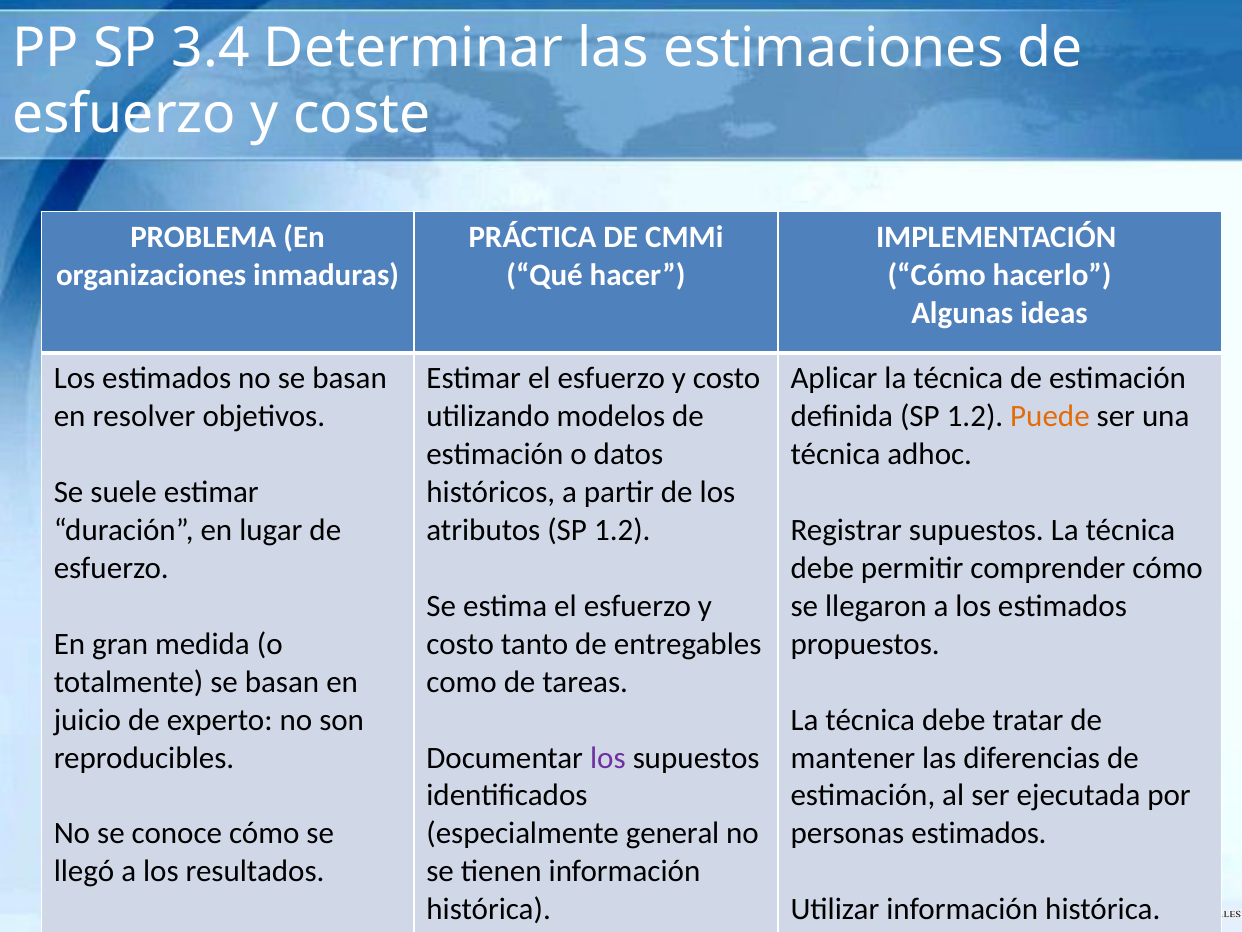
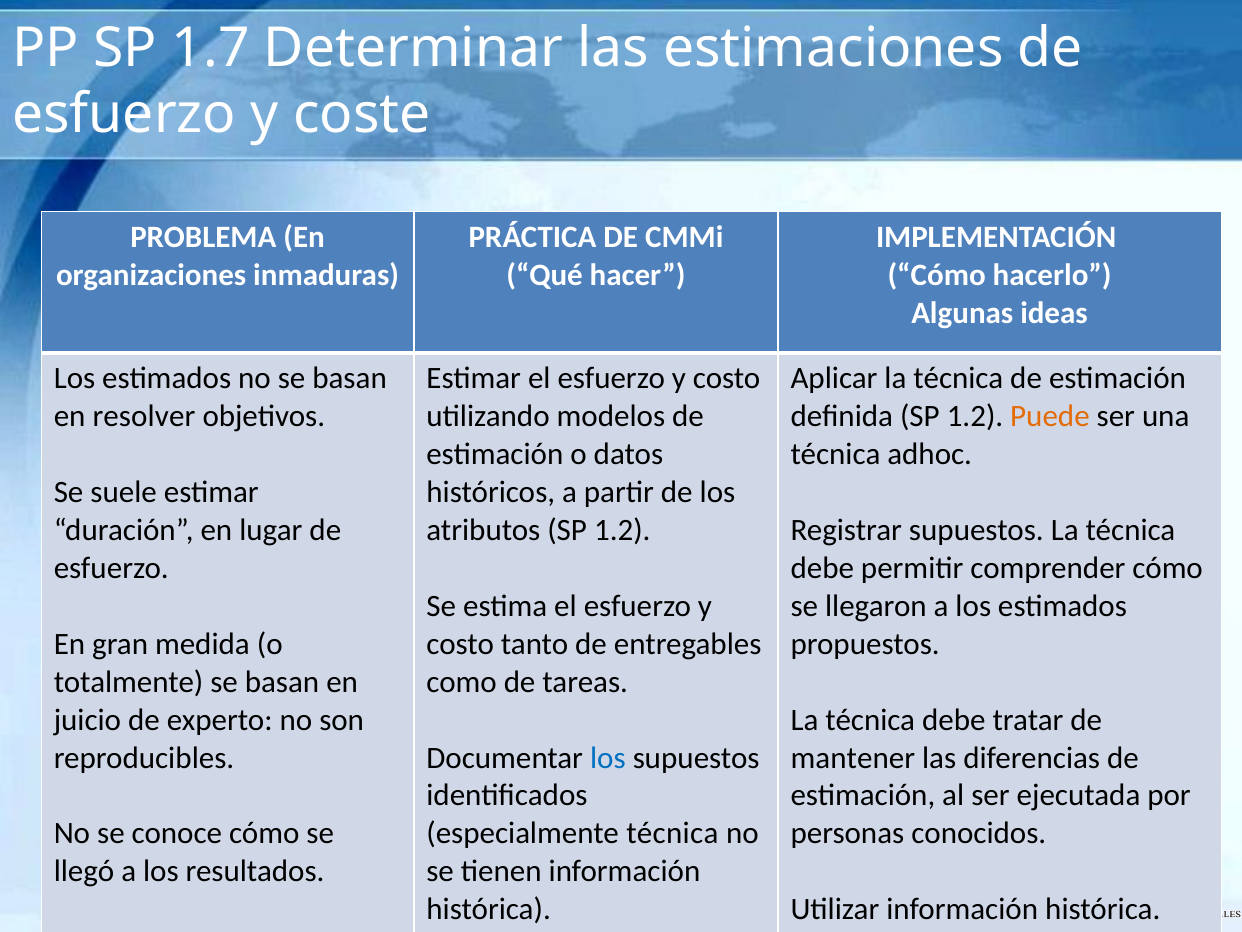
3.4: 3.4 -> 1.7 (211, 48)
los colour: purple -> blue (608, 757)
especialmente general: general -> técnica (672, 833)
personas estimados: estimados -> conocidos (979, 833)
